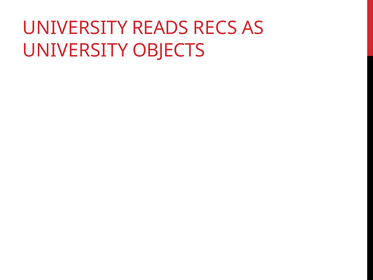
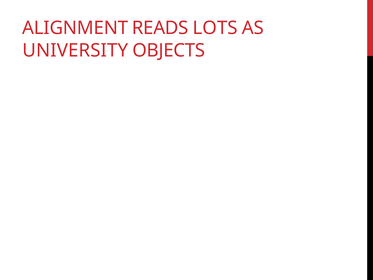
UNIVERSITY: UNIVERSITY -> ALIGNMENT (75, 28)
RECS: RECS -> LOTS (215, 28)
